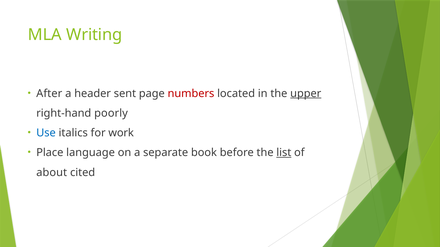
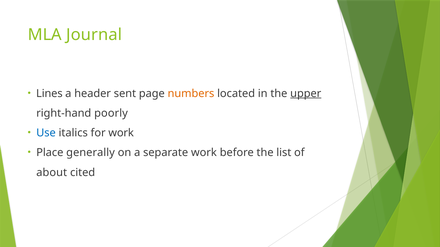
Writing: Writing -> Journal (94, 35)
After: After -> Lines (49, 94)
numbers colour: red -> orange (191, 94)
language: language -> generally (91, 153)
separate book: book -> work (204, 153)
list underline: present -> none (284, 153)
